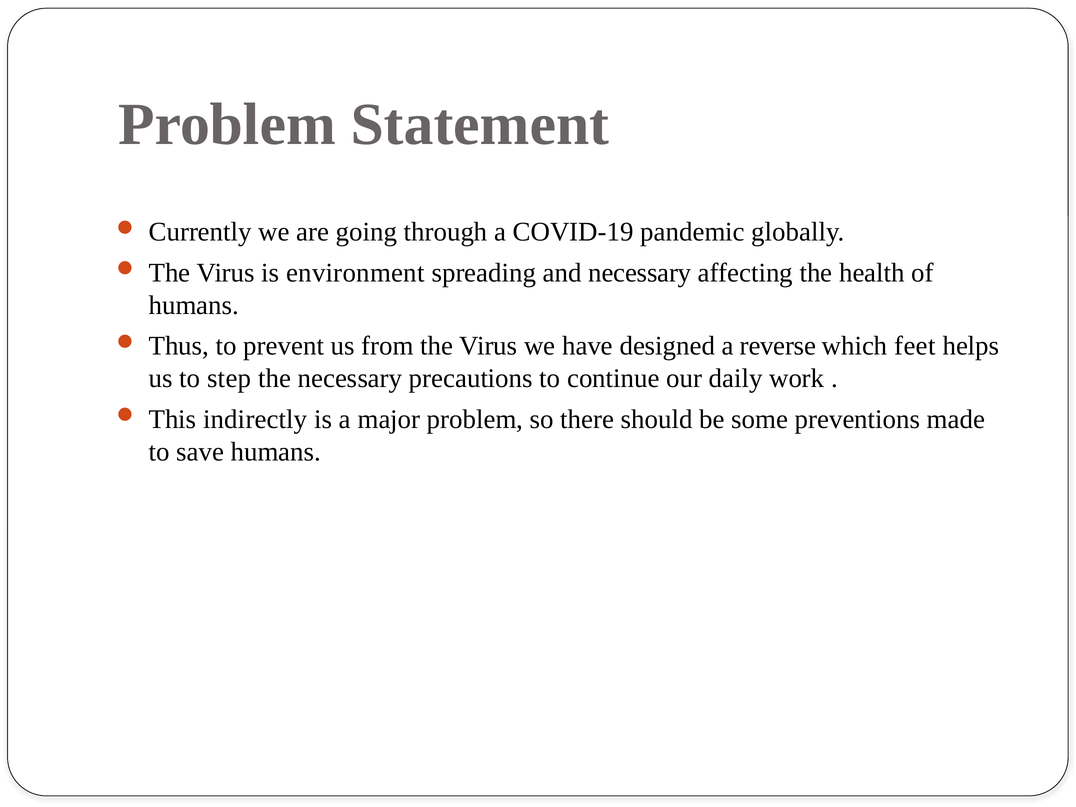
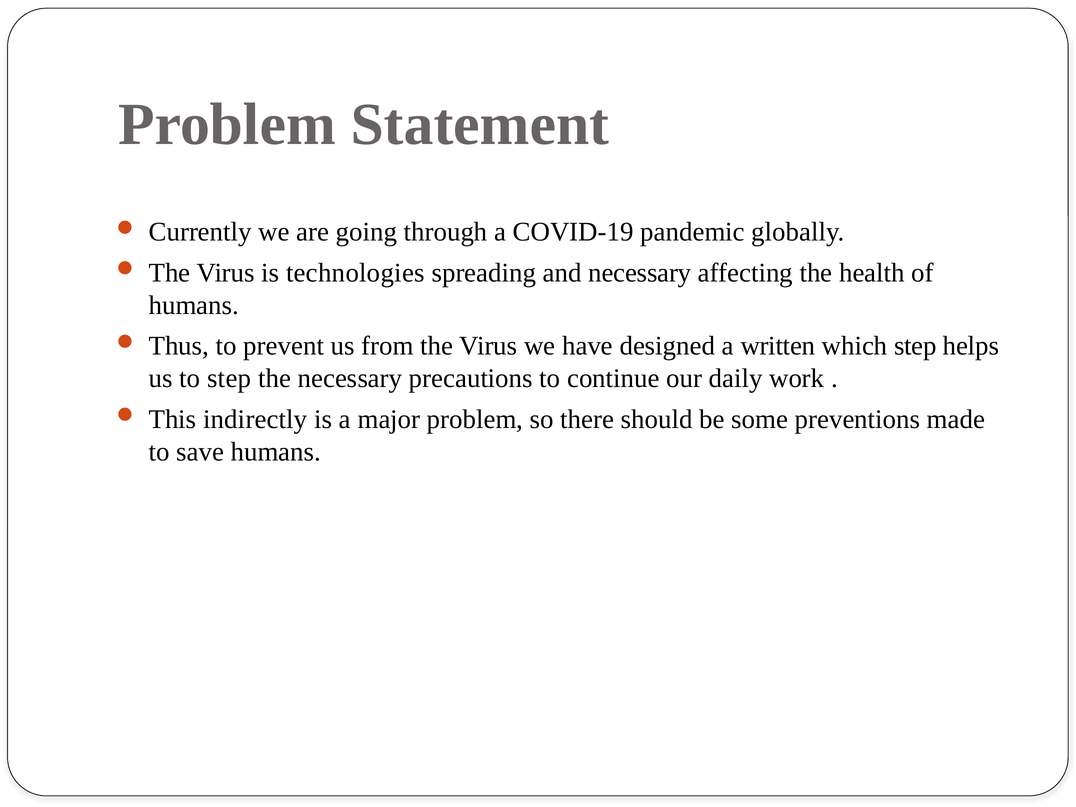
environment: environment -> technologies (355, 273)
reverse: reverse -> written (778, 346)
which feet: feet -> step (915, 346)
